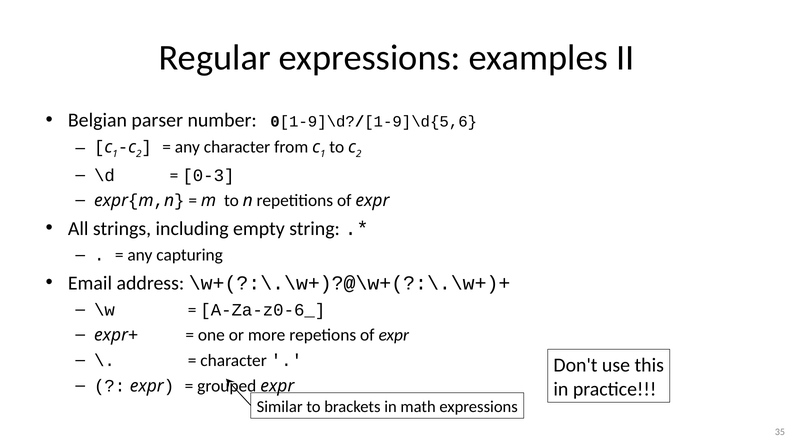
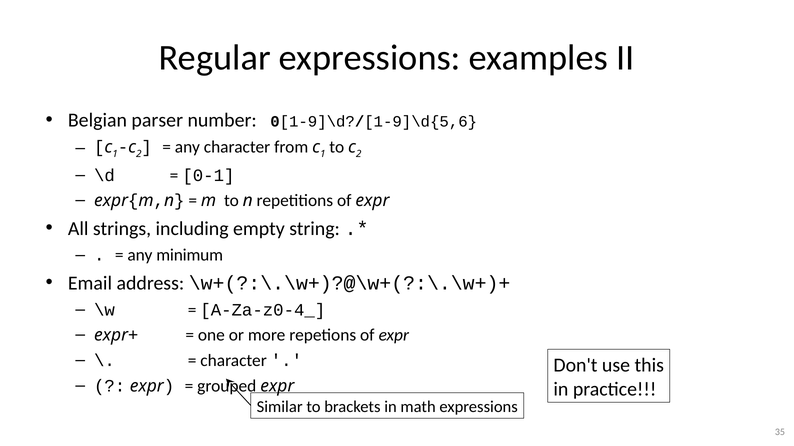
0-3: 0-3 -> 0-1 (208, 176)
capturing: capturing -> minimum (190, 256)
A-Za-z0-6_: A-Za-z0-6_ -> A-Za-z0-4_ (263, 310)
